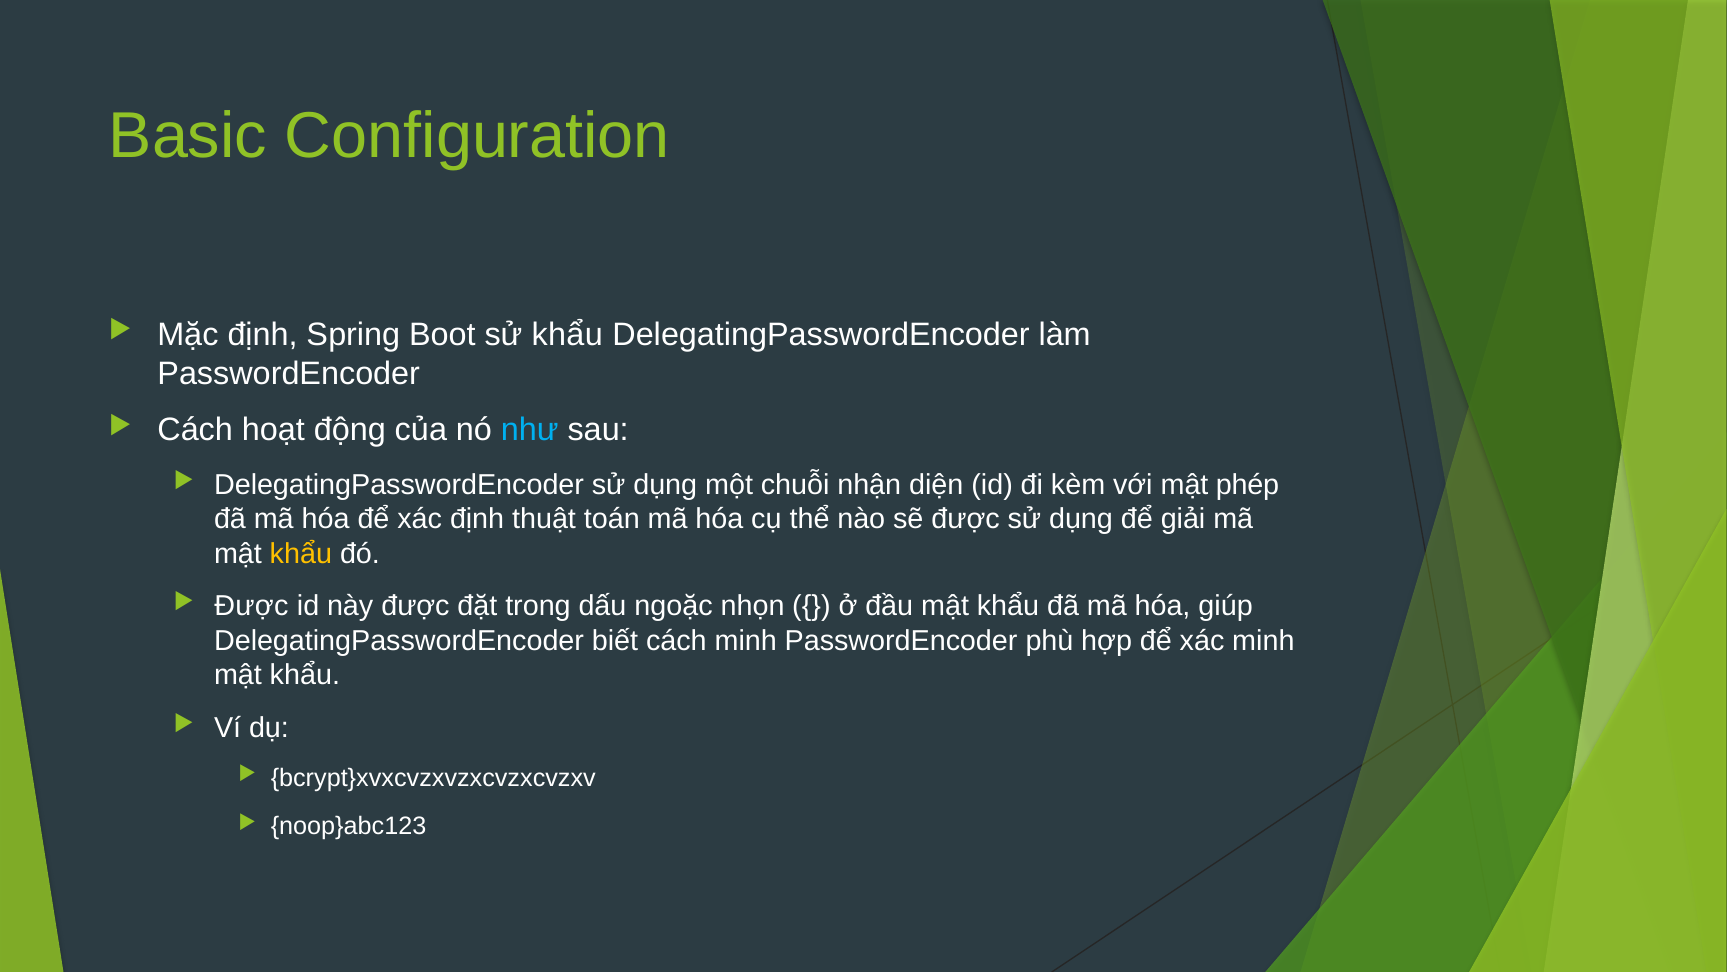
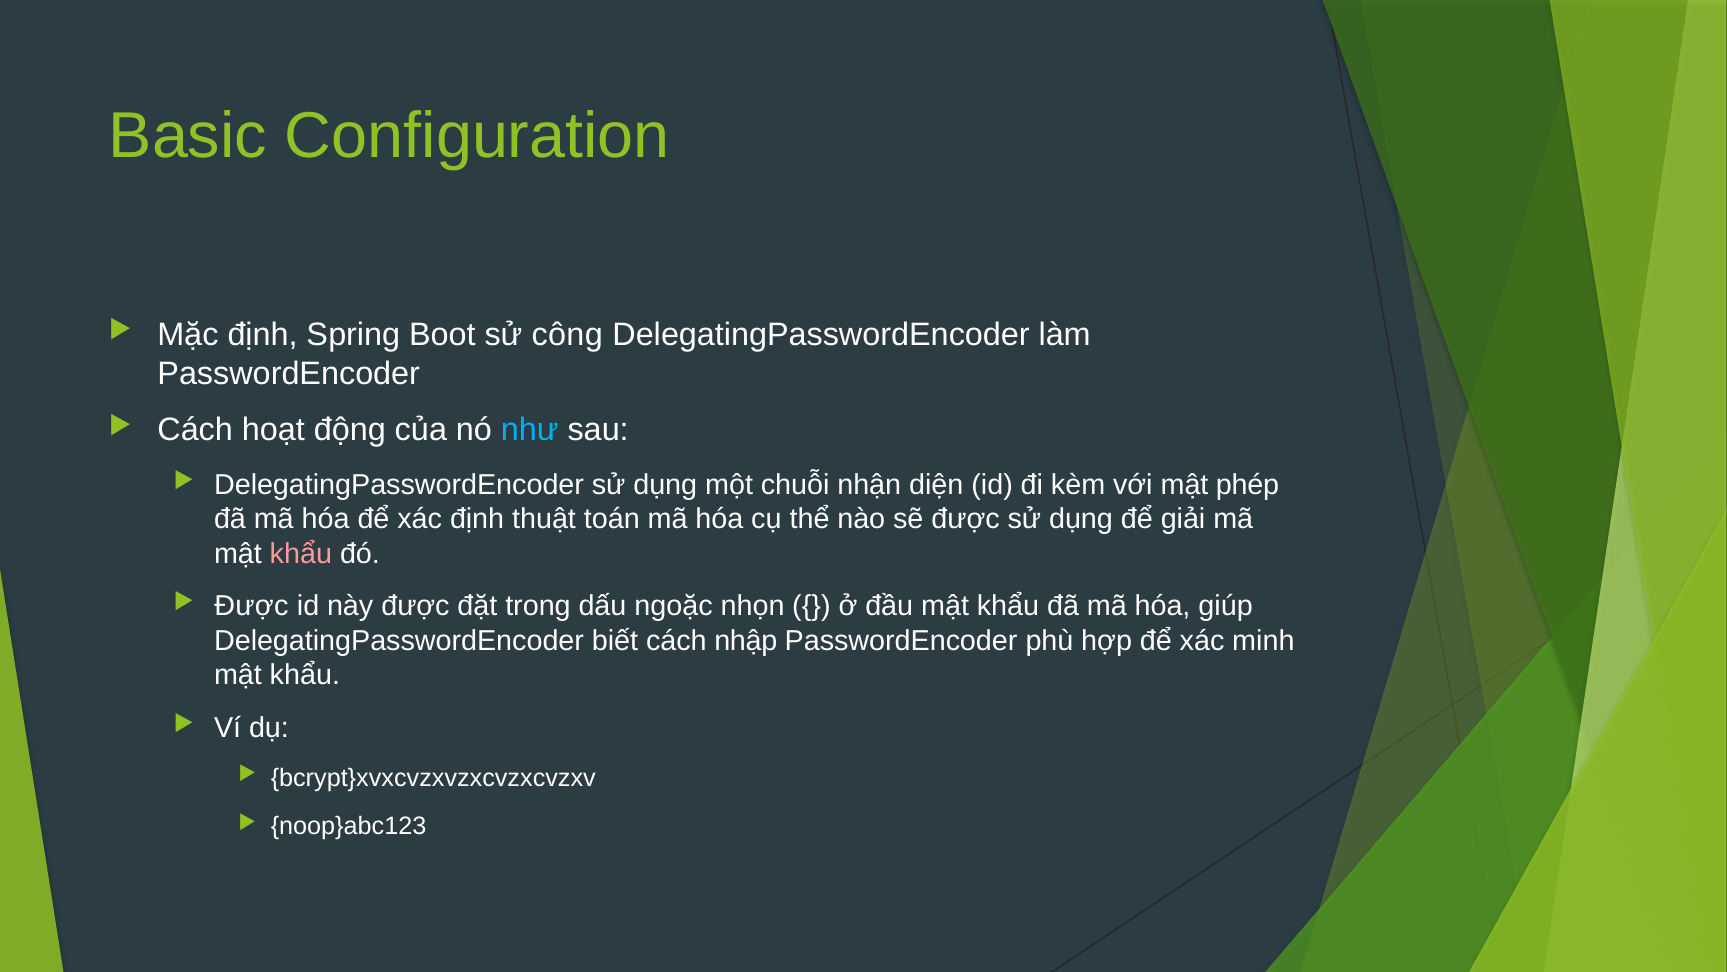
sử khẩu: khẩu -> công (567, 334)
khẩu colour: yellow -> pink (301, 553)
cách minh: minh -> nhập (746, 640)
